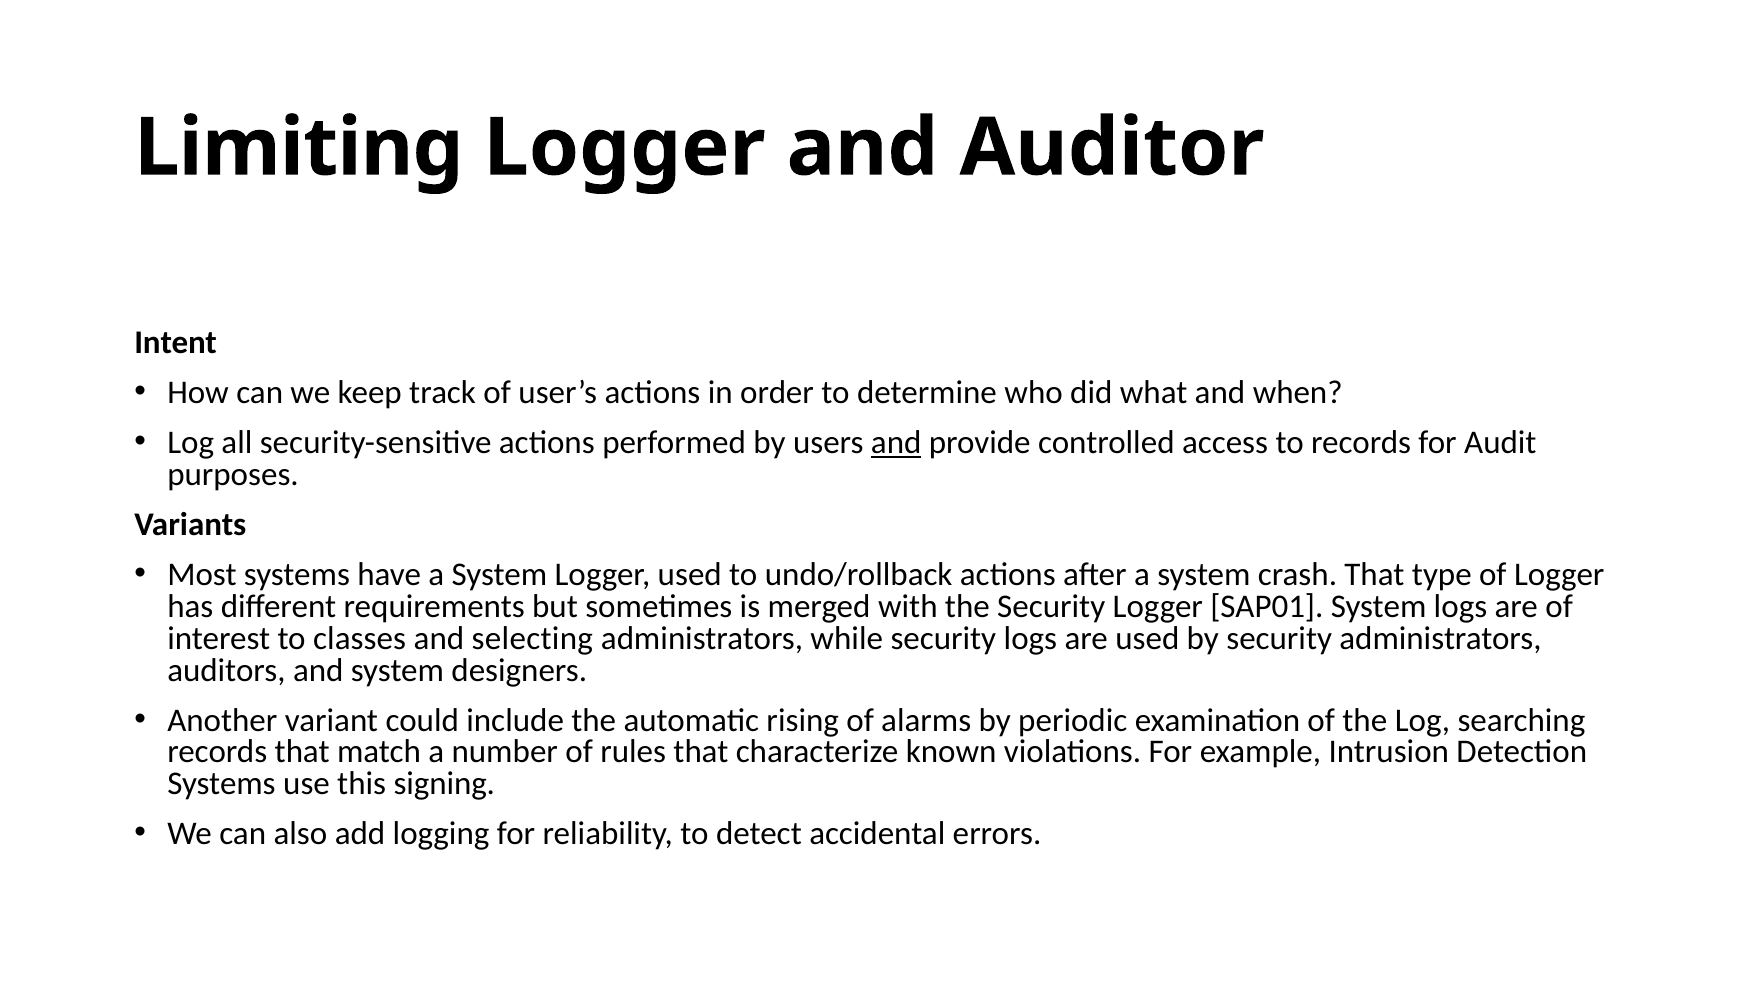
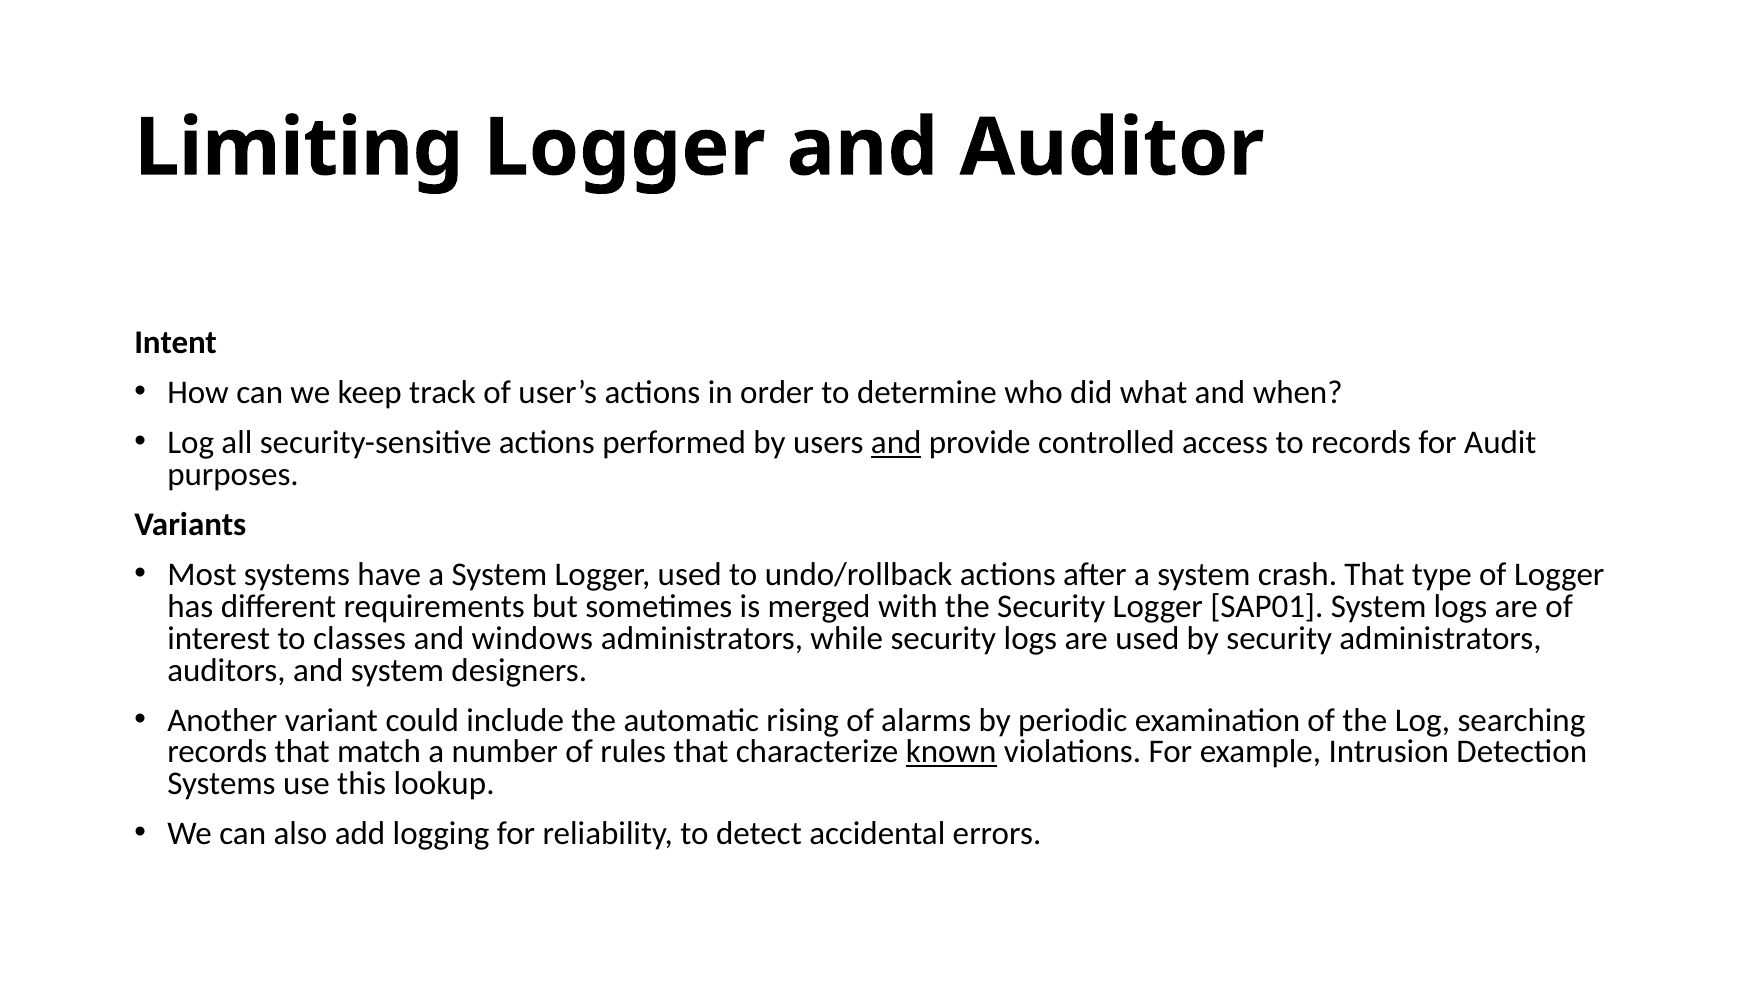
selecting: selecting -> windows (532, 639)
known underline: none -> present (951, 752)
signing: signing -> lookup (444, 784)
